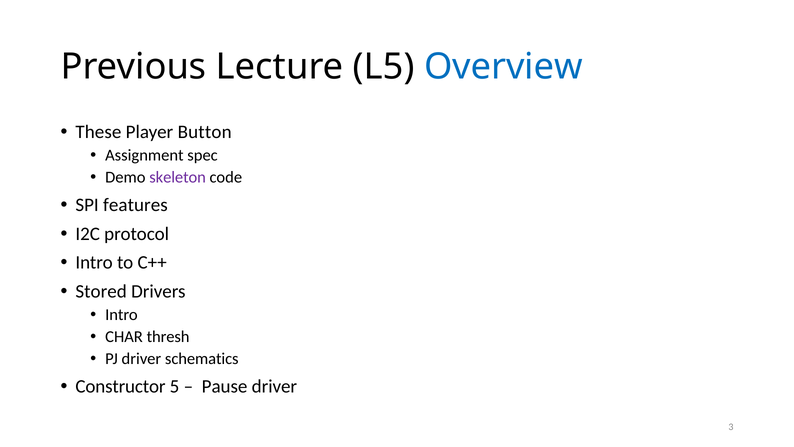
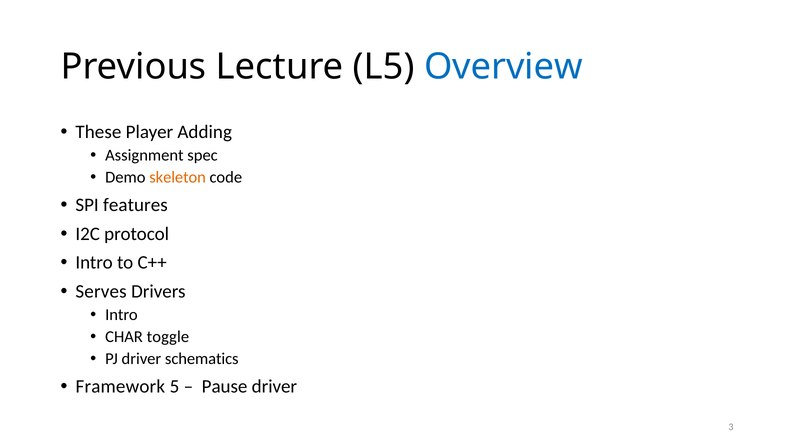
Button: Button -> Adding (205, 132)
skeleton colour: purple -> orange (178, 177)
Stored: Stored -> Serves (101, 291)
thresh: thresh -> toggle (168, 337)
Constructor: Constructor -> Framework (120, 386)
